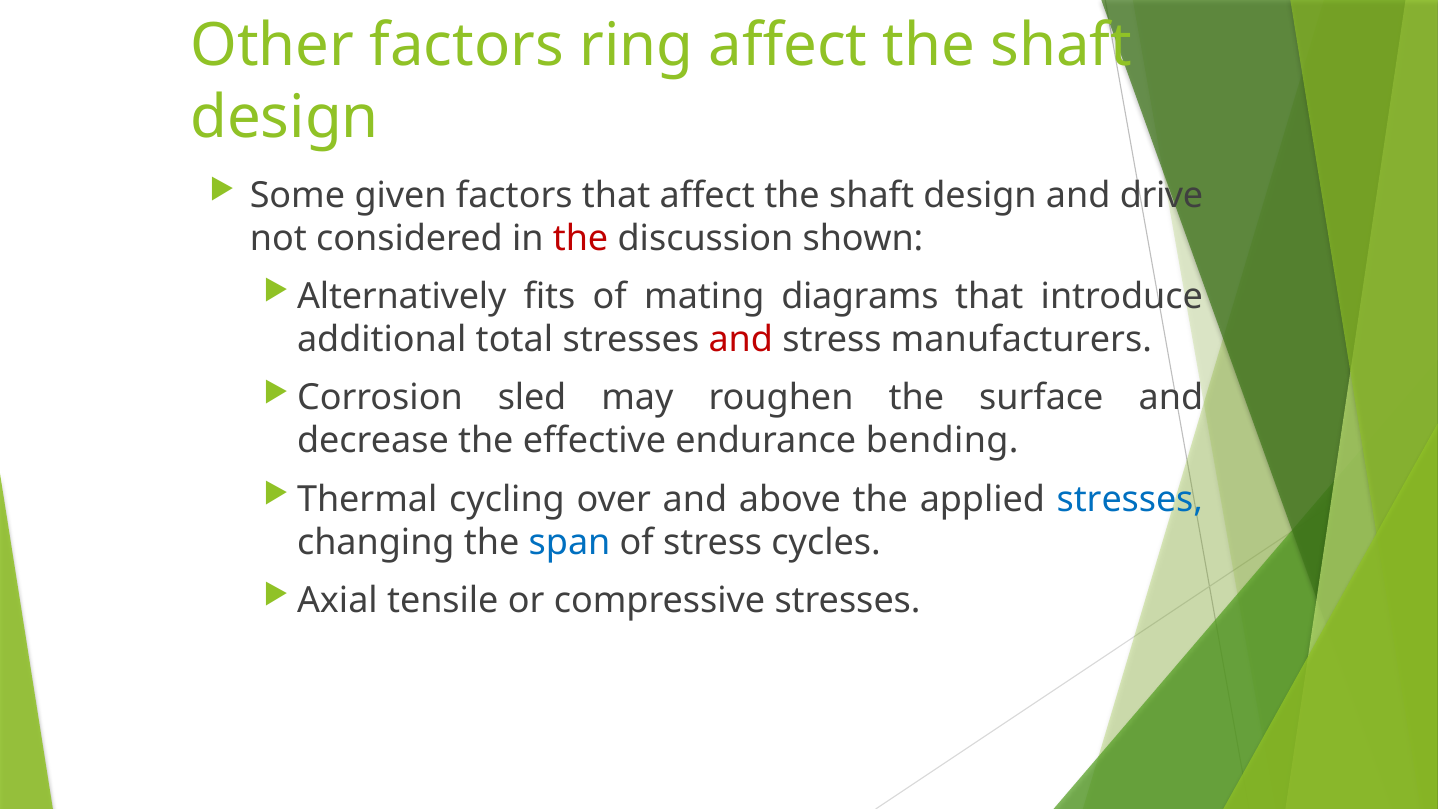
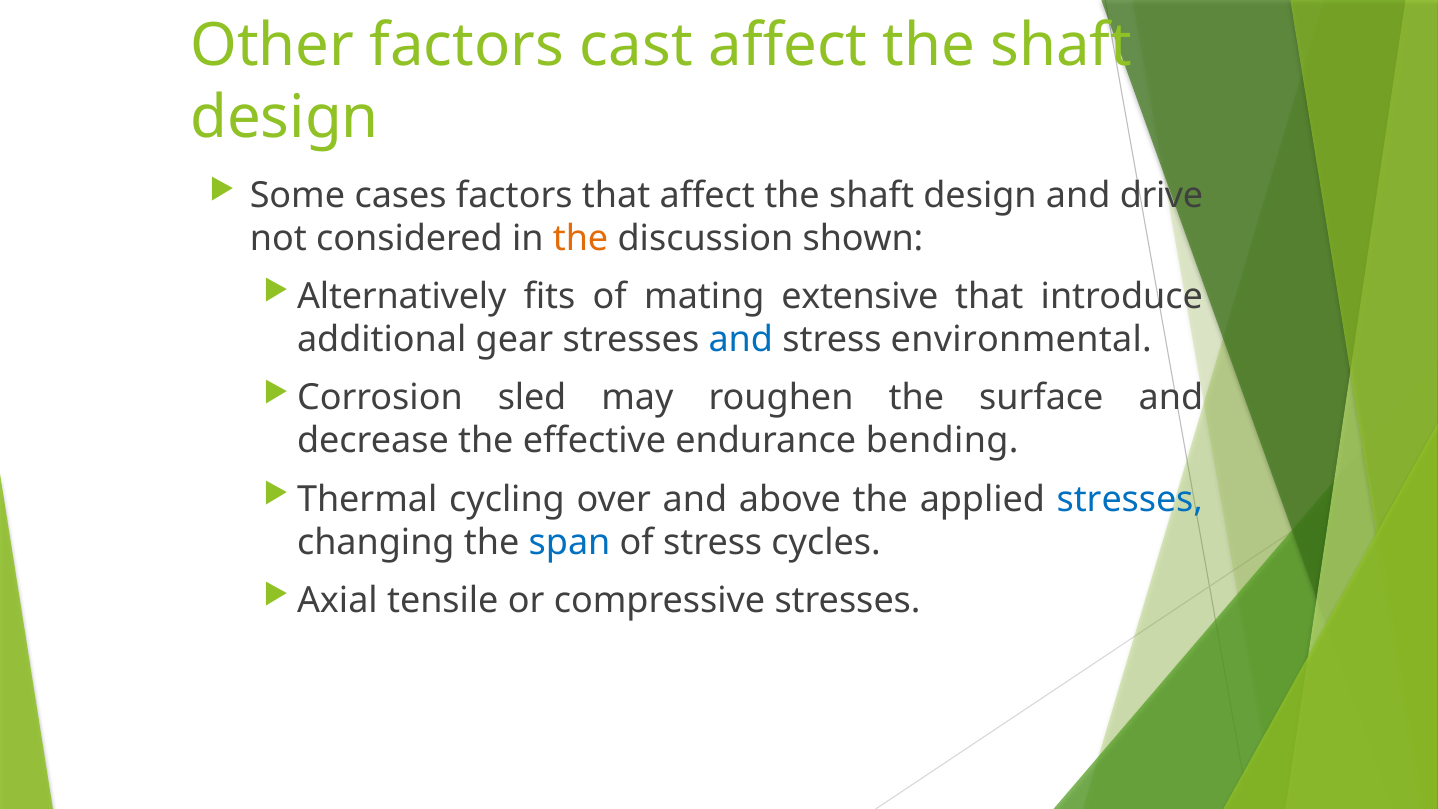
ring: ring -> cast (636, 46)
given: given -> cases (401, 195)
the colour: red -> orange (581, 238)
diagrams: diagrams -> extensive (860, 297)
total: total -> gear (514, 340)
and colour: red -> blue (741, 340)
manufacturers: manufacturers -> environmental (1021, 340)
